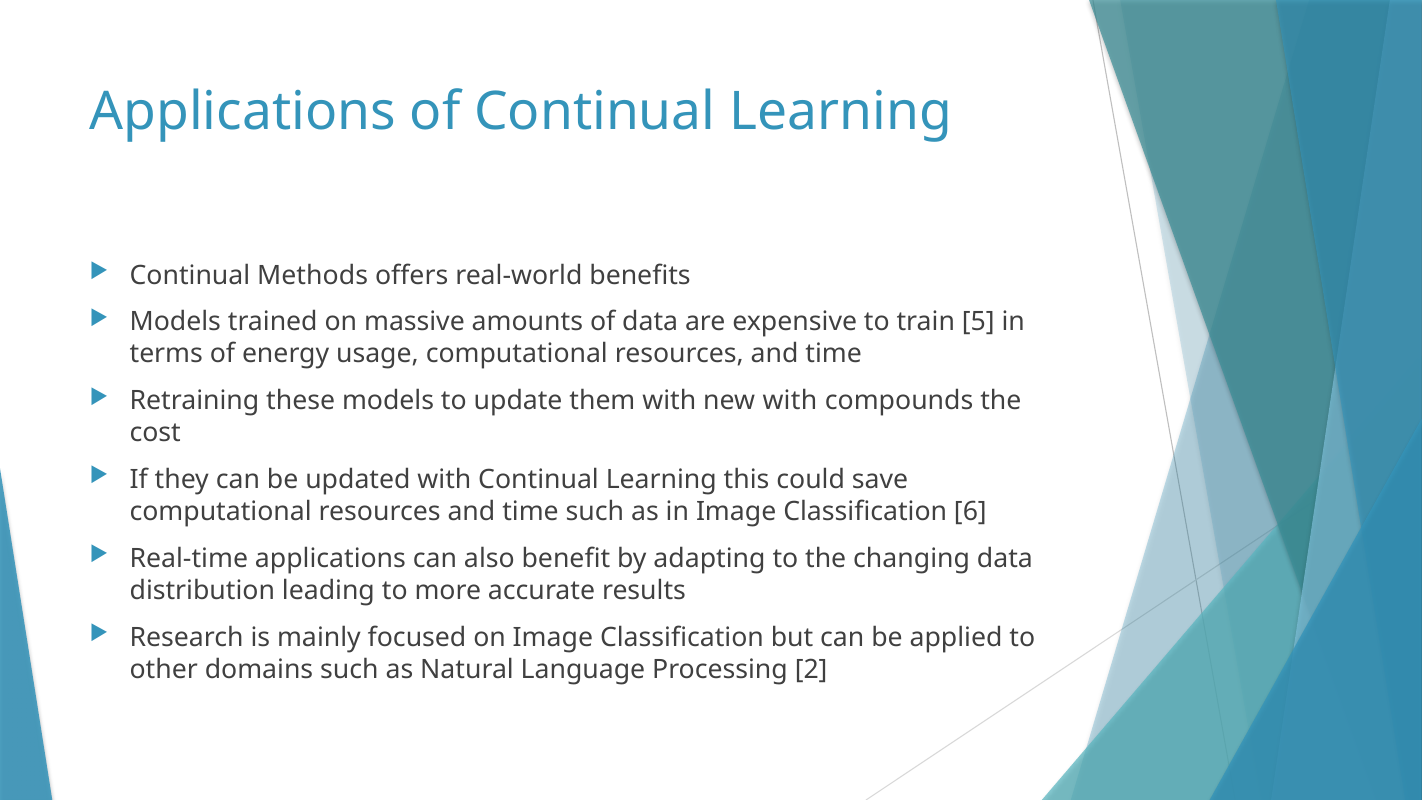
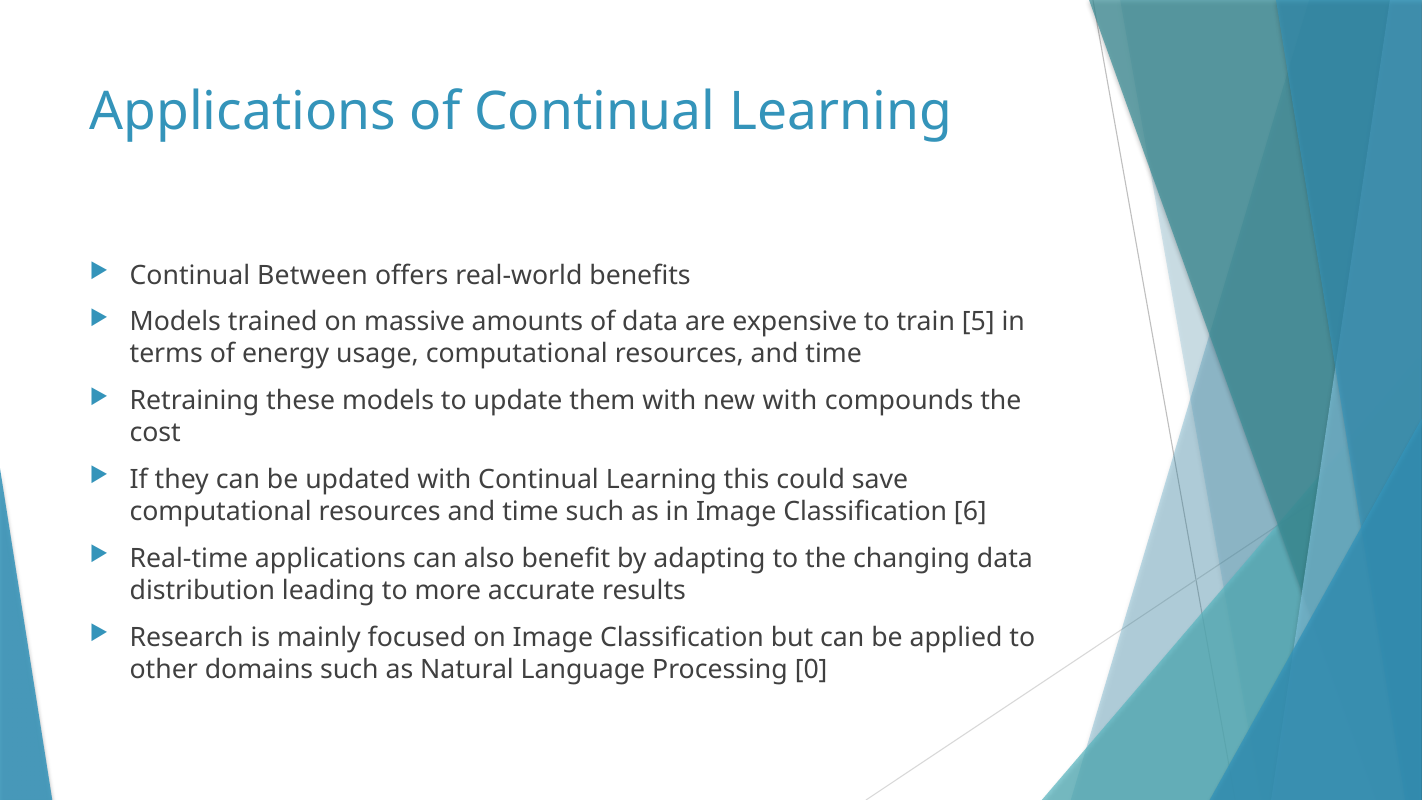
Methods: Methods -> Between (313, 275)
2: 2 -> 0 (811, 669)
